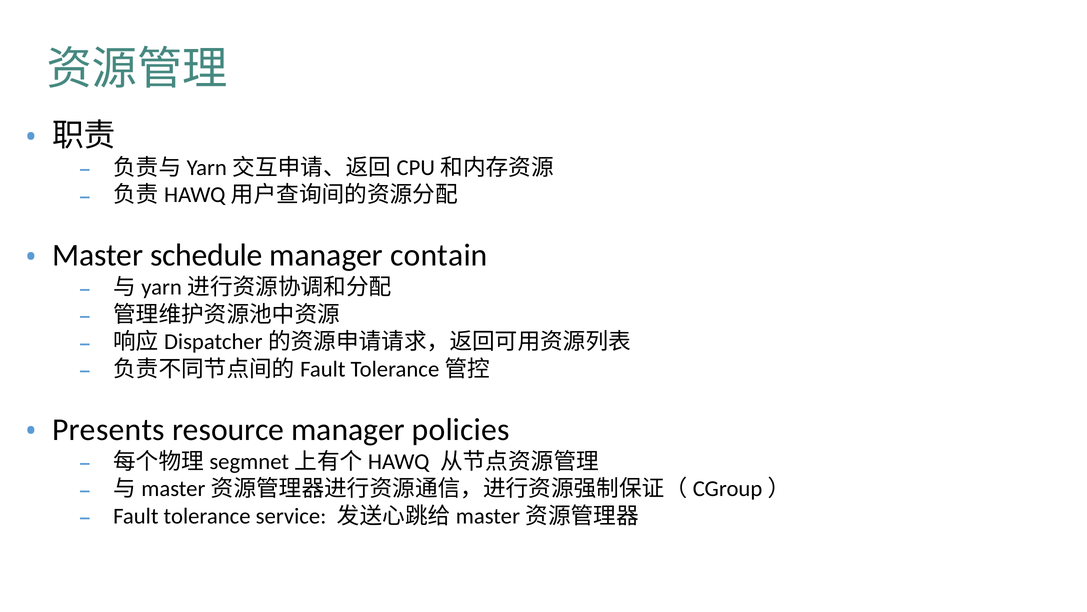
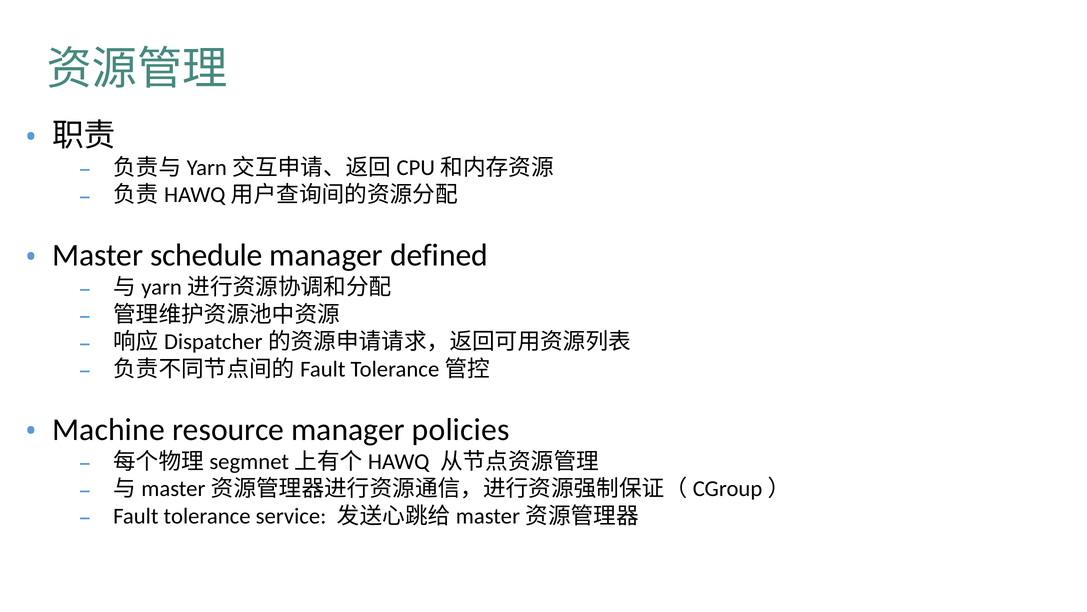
contain: contain -> defined (439, 255)
Presents: Presents -> Machine (109, 429)
